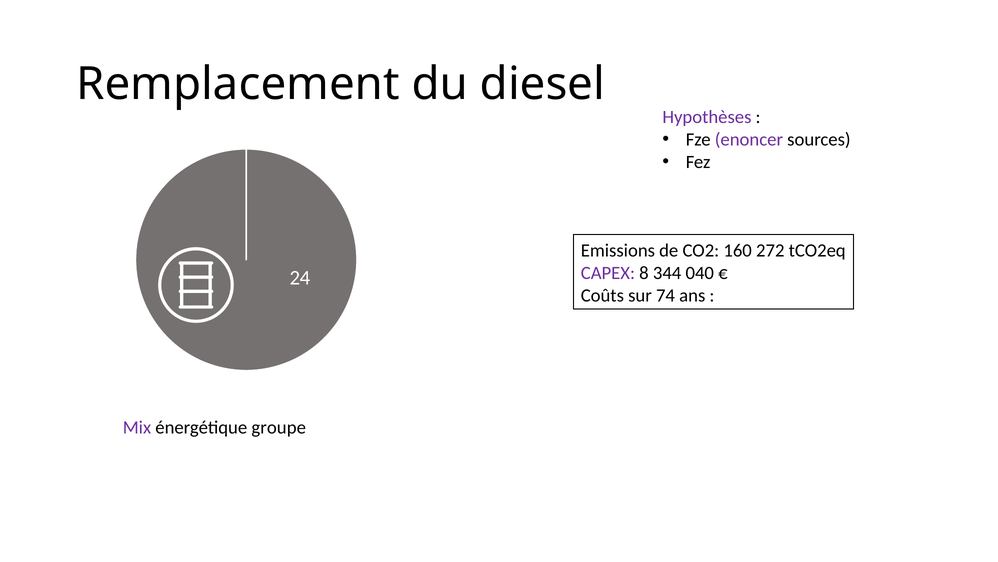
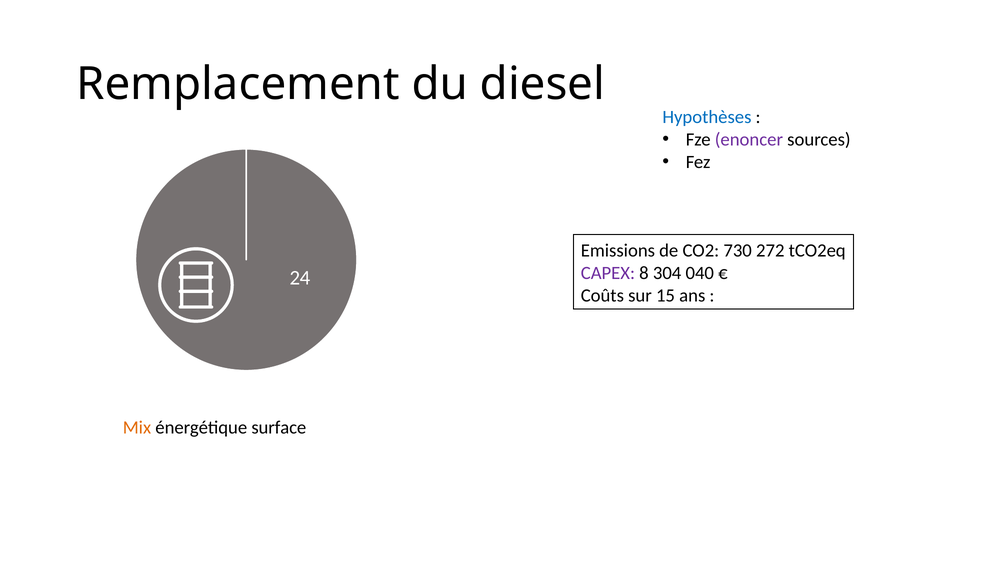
Hypothèses colour: purple -> blue (707, 117)
160: 160 -> 730 (738, 250)
344: 344 -> 304 (667, 273)
74: 74 -> 15 (665, 295)
Mix colour: purple -> orange (137, 427)
groupe: groupe -> surface (279, 427)
